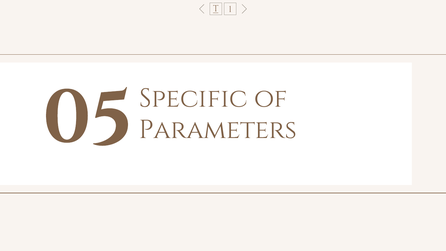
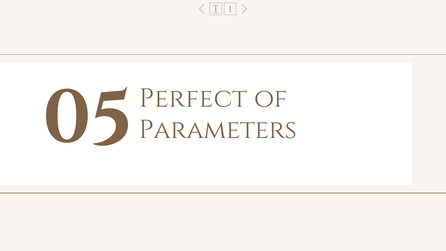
Specific: Specific -> Perfect (193, 98)
